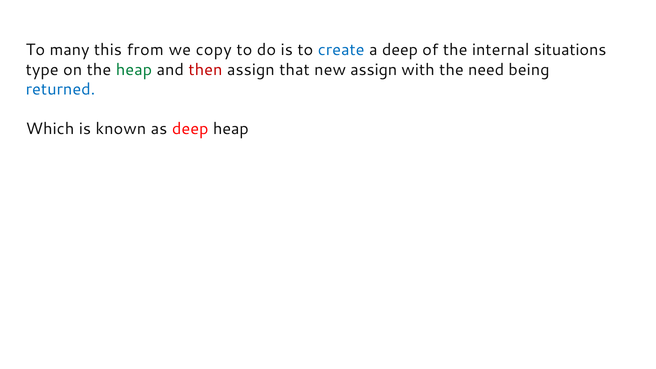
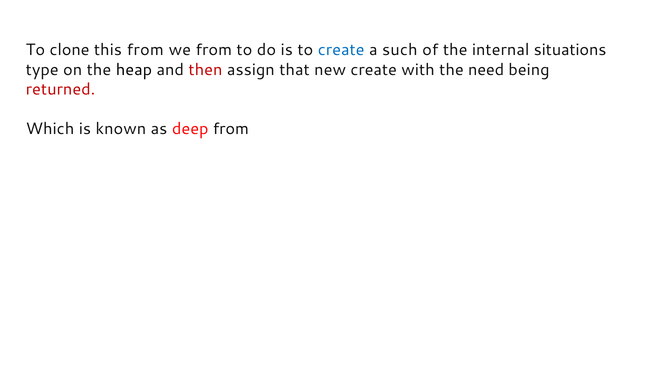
many: many -> clone (70, 50)
we copy: copy -> from (214, 50)
a deep: deep -> such (400, 50)
heap colour: green -> black (134, 70)
new assign: assign -> create (374, 70)
returned colour: blue -> red (60, 89)
deep heap: heap -> from (231, 129)
